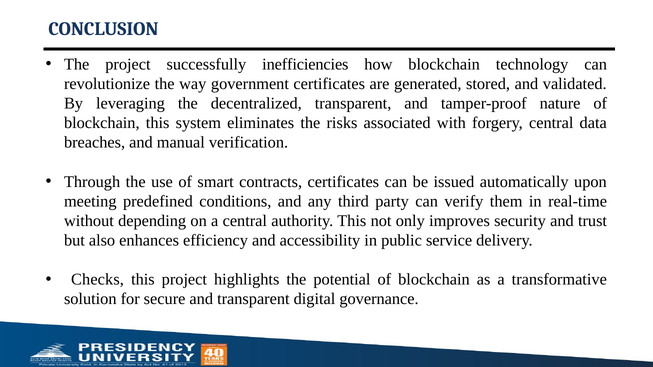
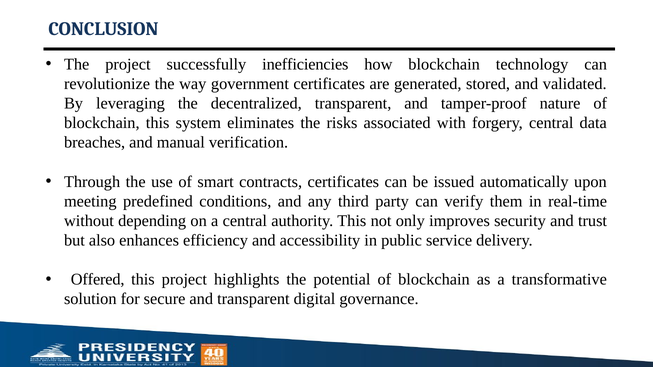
Checks: Checks -> Offered (98, 280)
